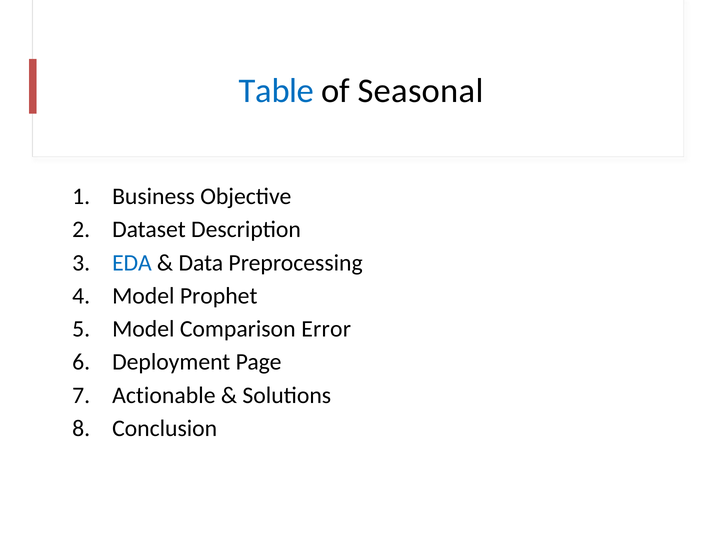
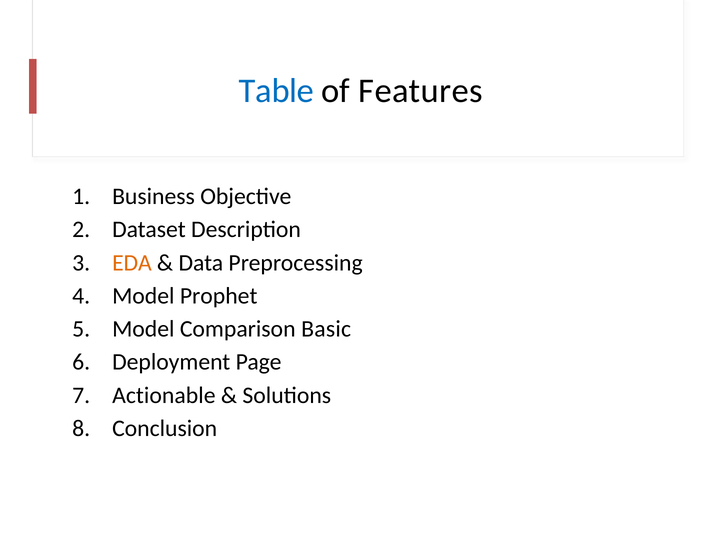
Seasonal: Seasonal -> Features (421, 91)
EDA colour: blue -> orange (132, 263)
Error: Error -> Basic (326, 329)
